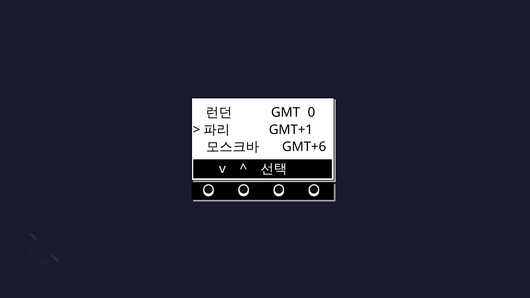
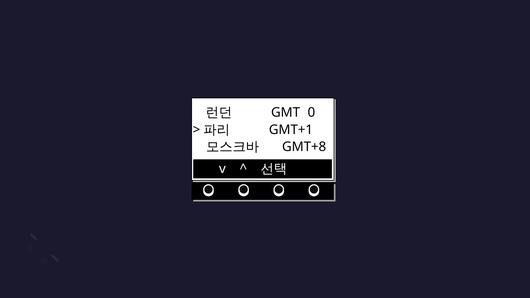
GMT+6: GMT+6 -> GMT+8 (304, 147)
